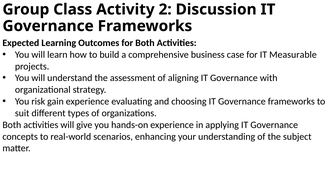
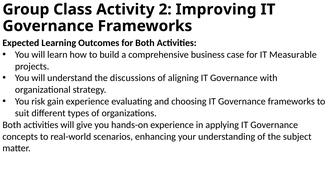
Discussion: Discussion -> Improving (216, 9)
assessment: assessment -> discussions (133, 78)
